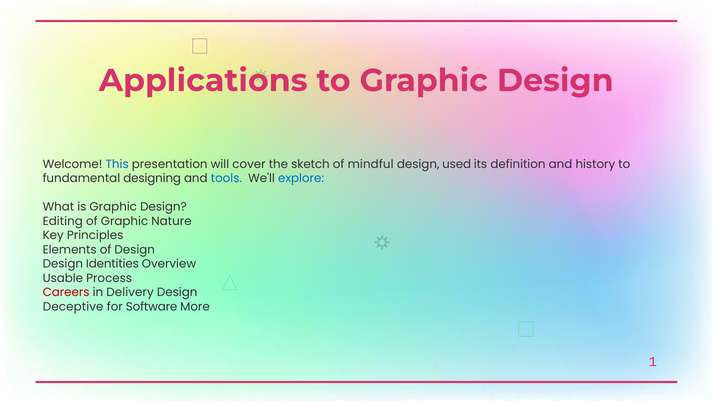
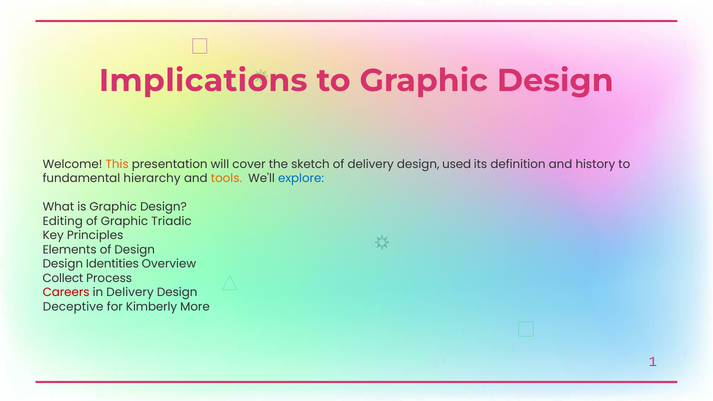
Applications: Applications -> Implications (203, 81)
This colour: blue -> orange (117, 164)
of mindful: mindful -> delivery (371, 164)
designing: designing -> hierarchy (152, 178)
tools colour: blue -> orange (226, 178)
Nature: Nature -> Triadic (172, 221)
Usable: Usable -> Collect (63, 278)
Software: Software -> Kimberly (152, 307)
